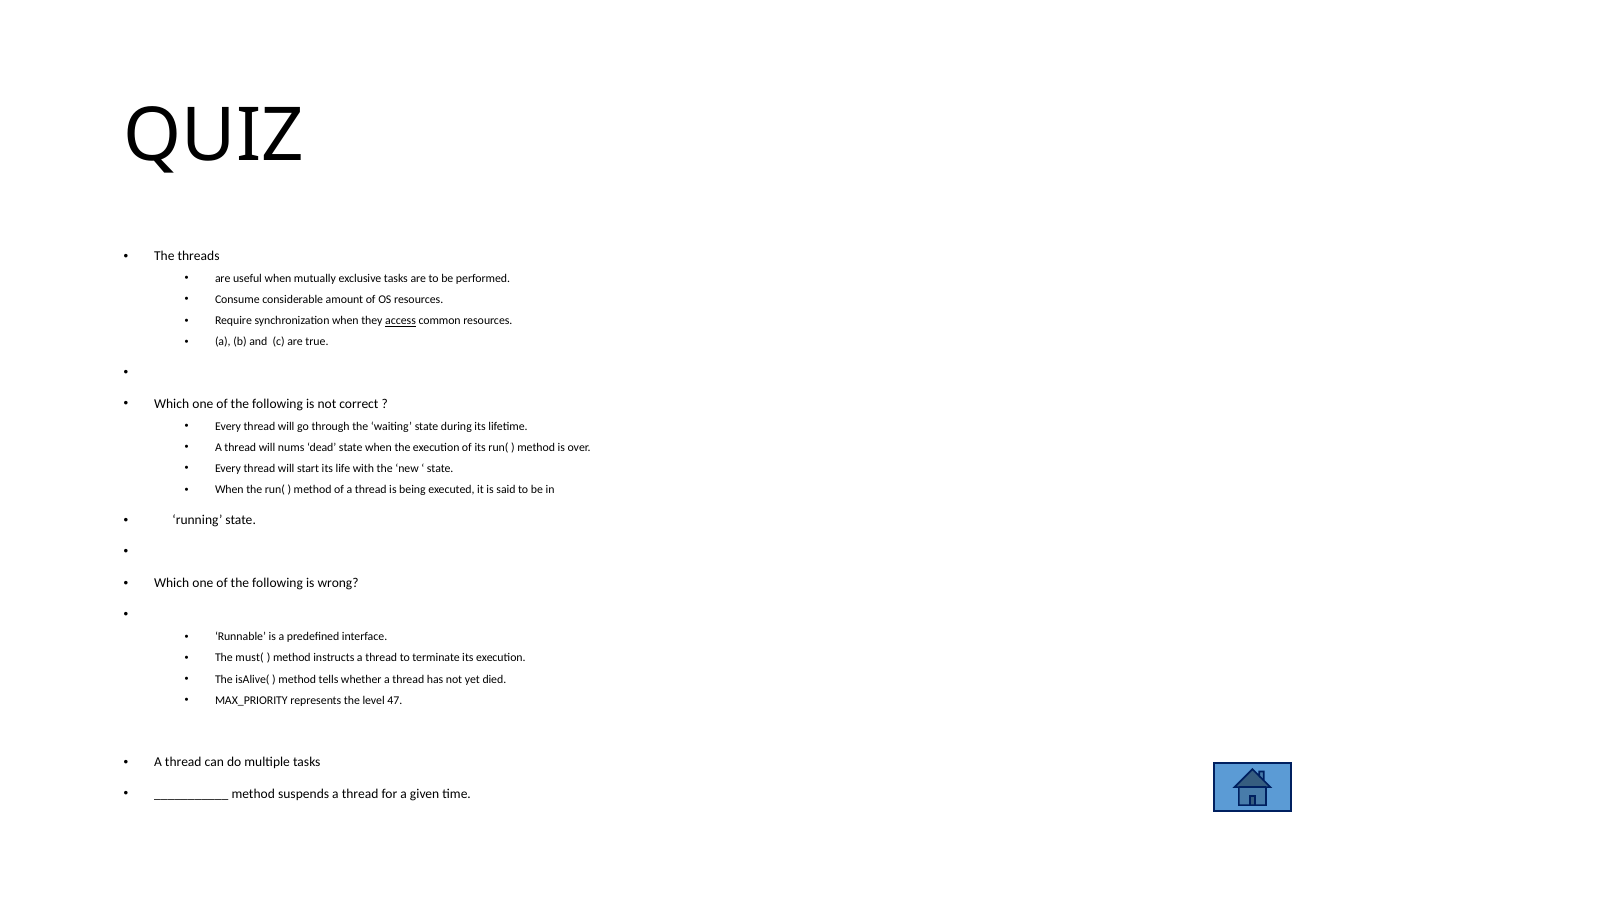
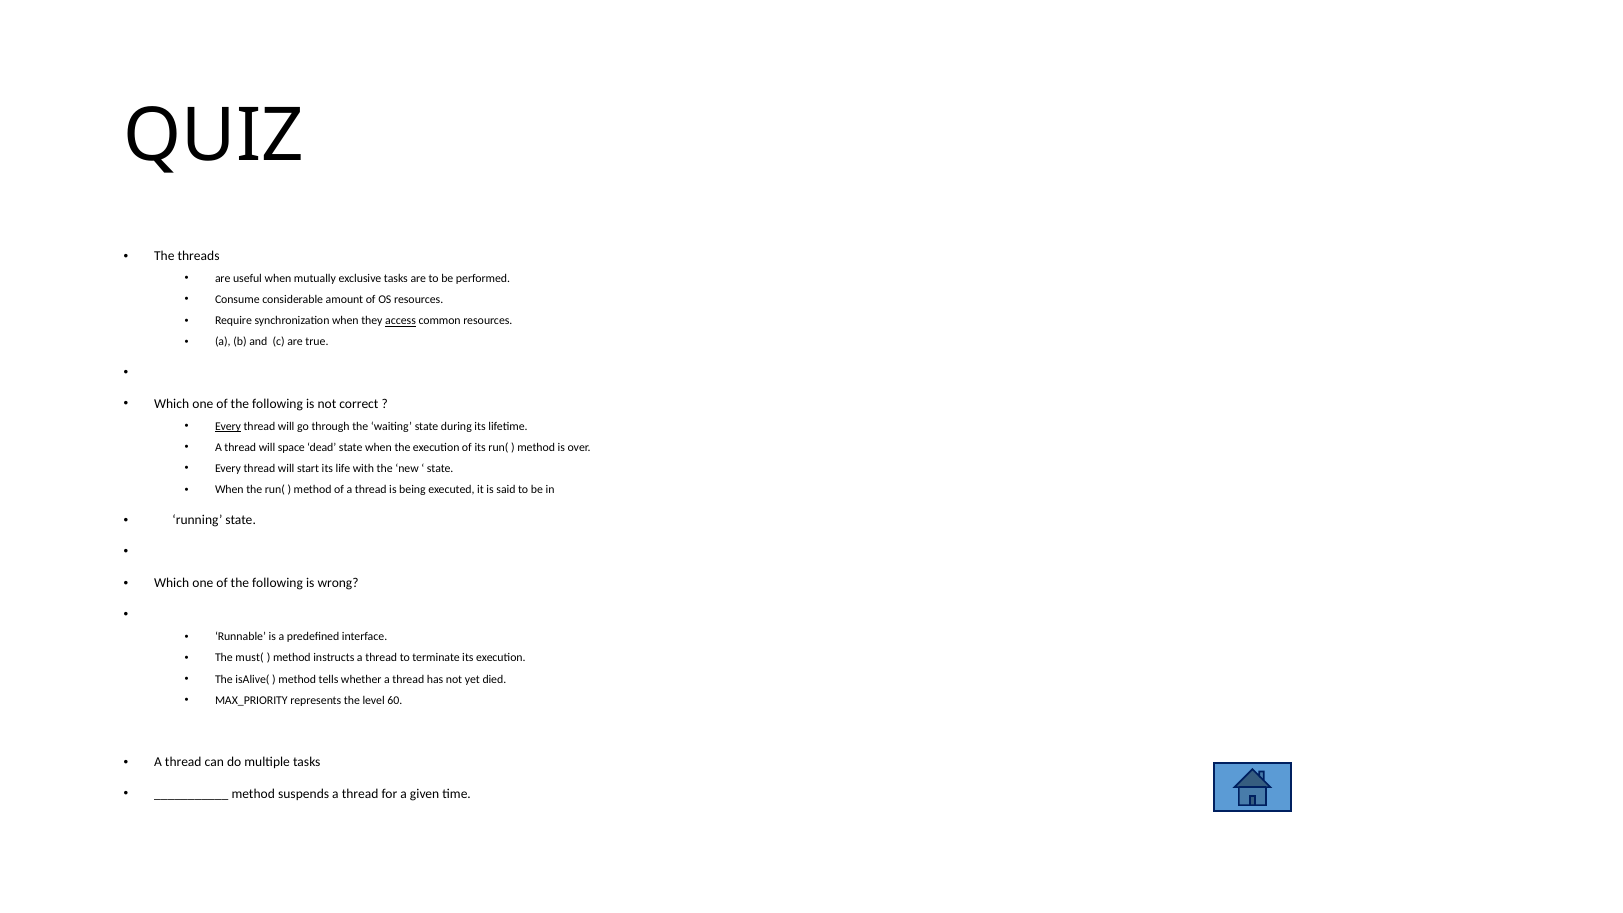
Every underline: none -> present (228, 426)
nums: nums -> space (291, 447)
47: 47 -> 60 (395, 700)
